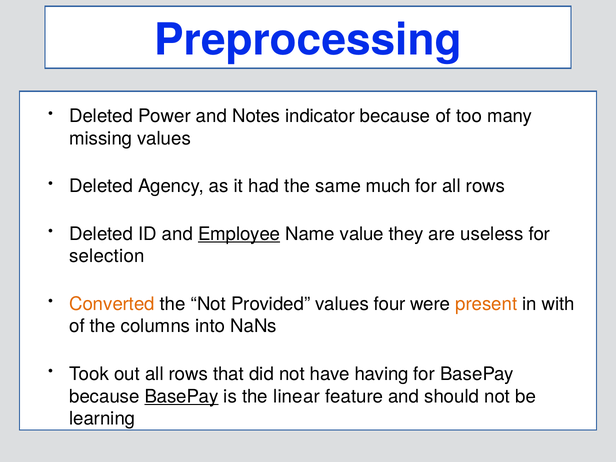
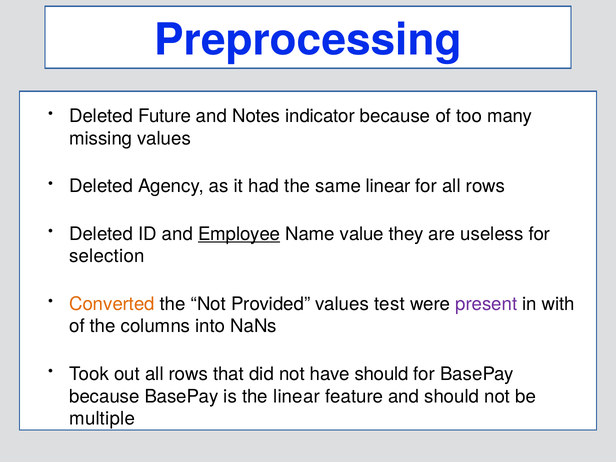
Power: Power -> Future (164, 116)
same much: much -> linear (388, 186)
four: four -> test (389, 304)
present colour: orange -> purple (486, 304)
have having: having -> should (382, 374)
BasePay underline: present -> none (182, 396)
learning: learning -> multiple (102, 419)
